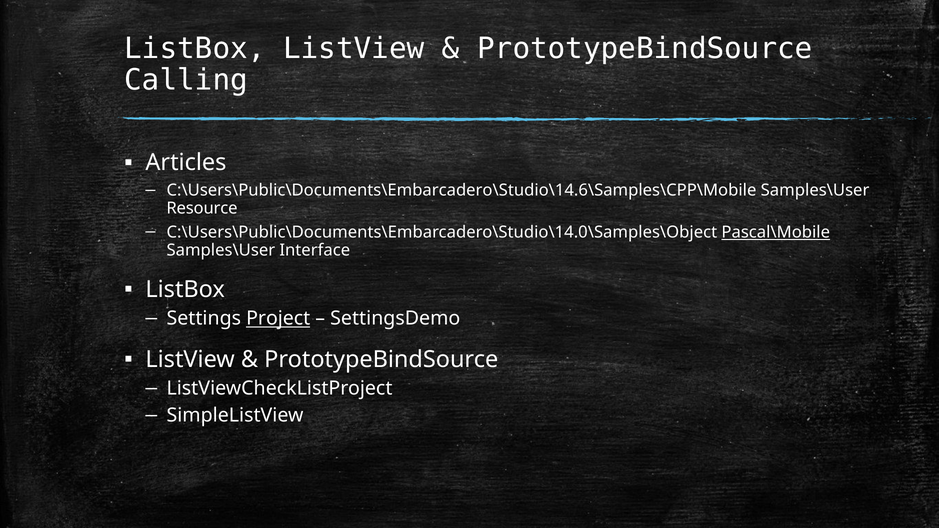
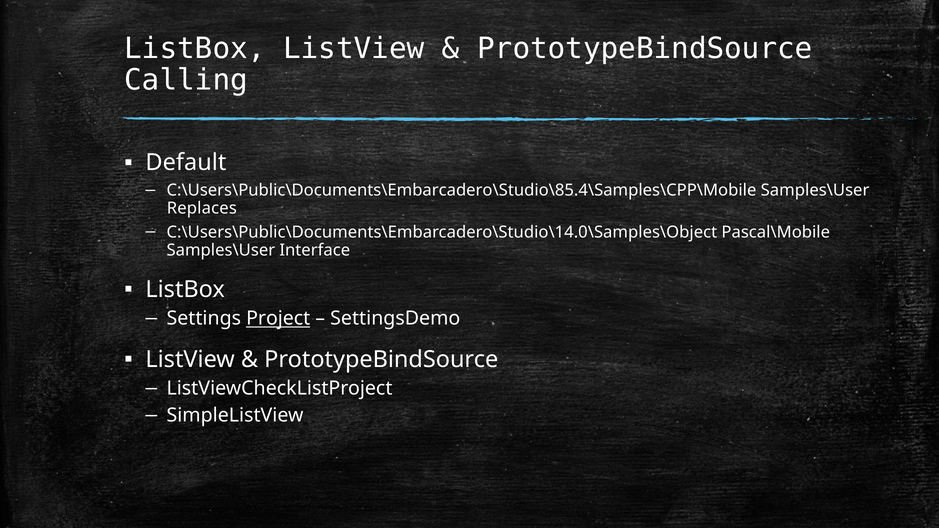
Articles: Articles -> Default (186, 163)
C:\Users\Public\Documents\Embarcadero\Studio\14.6\Samples\CPP\Mobile: C:\Users\Public\Documents\Embarcadero\Studio\14.6\Samples\CPP\Mobile -> C:\Users\Public\Documents\Embarcadero\Studio\85.4\Samples\CPP\Mobile (461, 190)
Resource: Resource -> Replaces (202, 208)
Pascal\Mobile underline: present -> none (776, 232)
